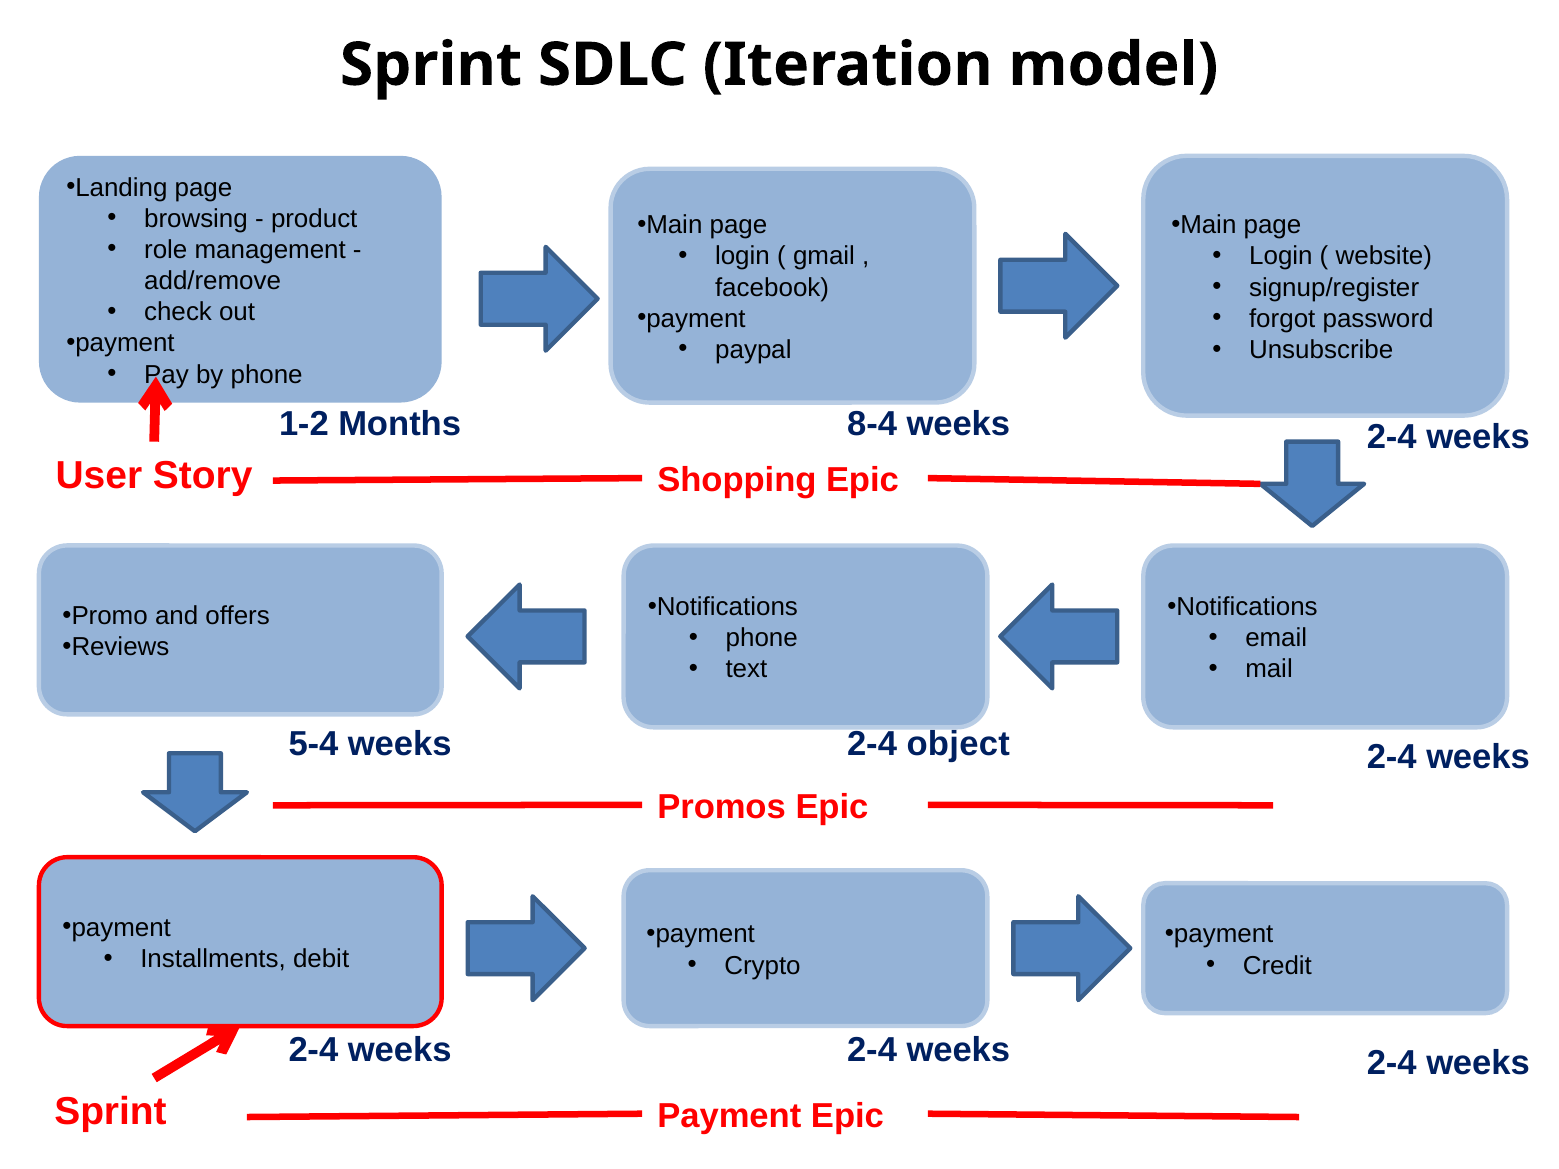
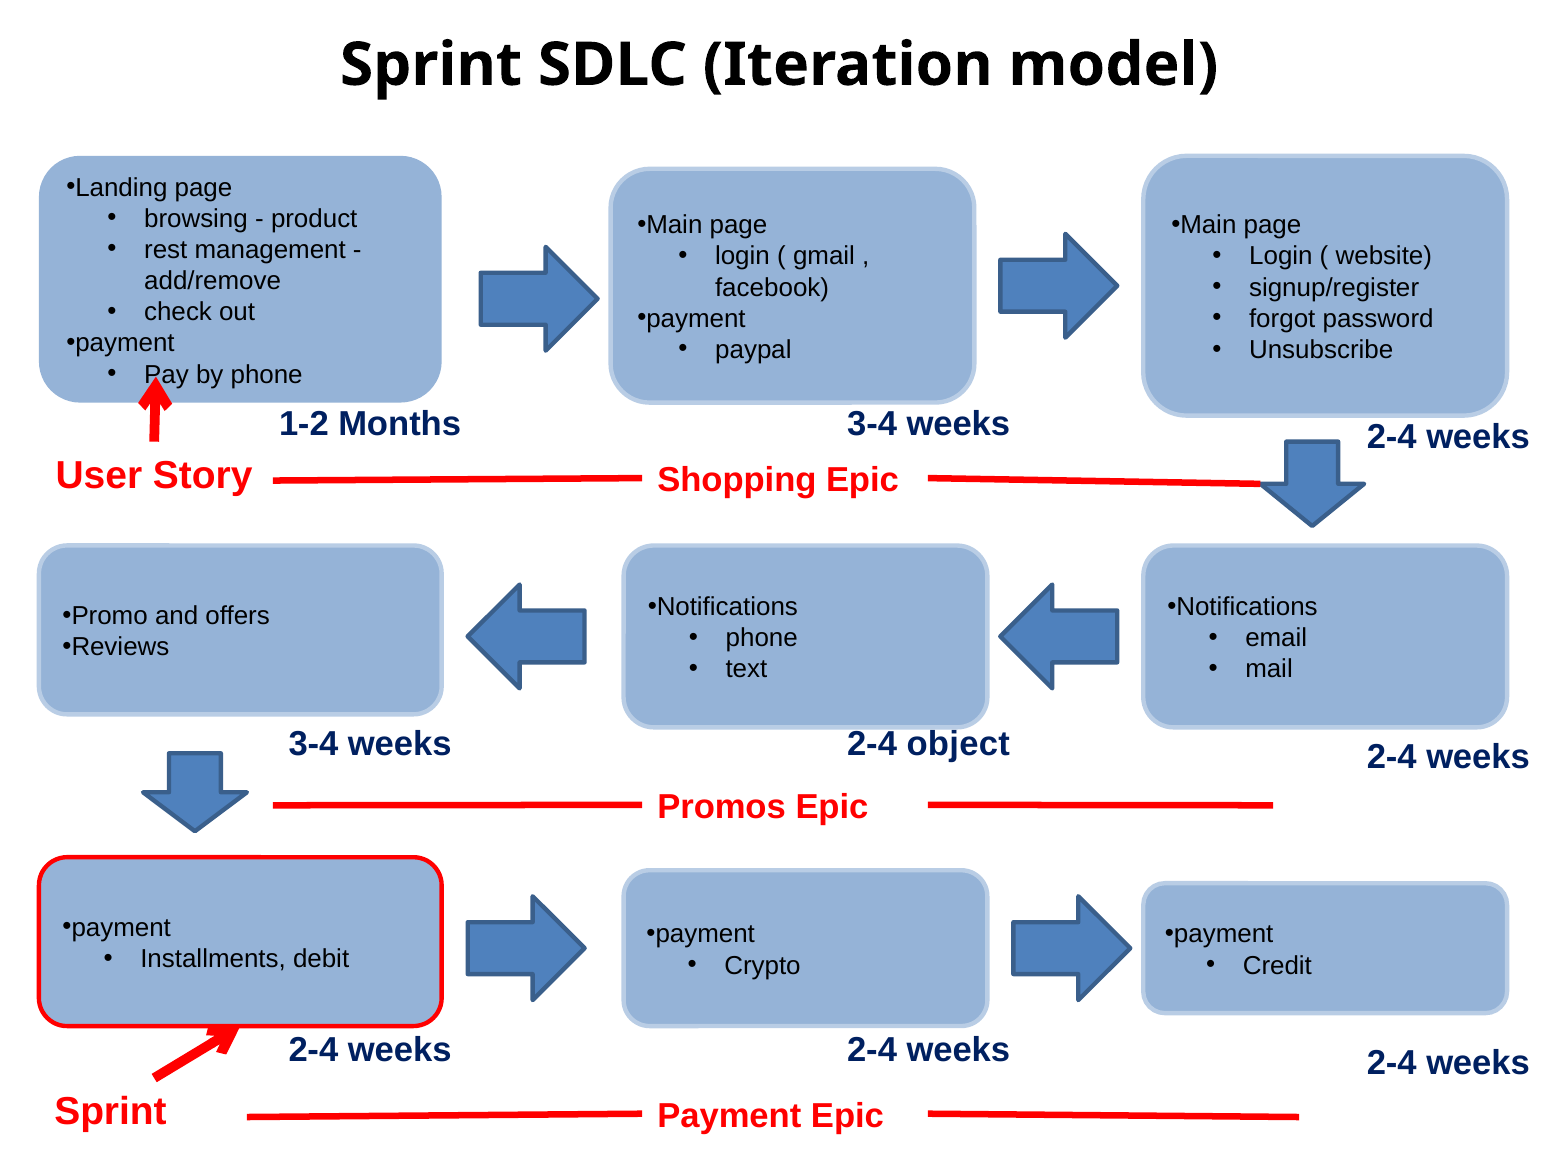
role: role -> rest (166, 250)
Months 8-4: 8-4 -> 3-4 (872, 425)
5-4: 5-4 -> 3-4 (313, 744)
